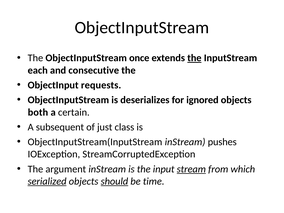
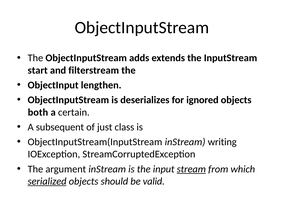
once: once -> adds (139, 58)
the underline: present -> none (194, 58)
each: each -> start (38, 70)
consecutive: consecutive -> filterstream (94, 70)
requests: requests -> lengthen (101, 85)
pushes: pushes -> writing (222, 142)
should underline: present -> none (114, 181)
time: time -> valid (154, 181)
